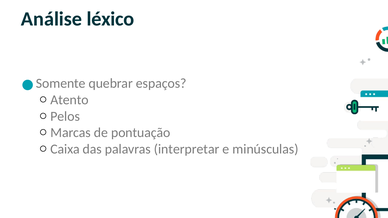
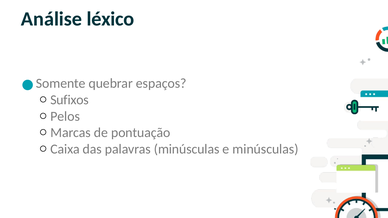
Atento: Atento -> Sufixos (70, 100)
palavras interpretar: interpretar -> minúsculas (187, 149)
